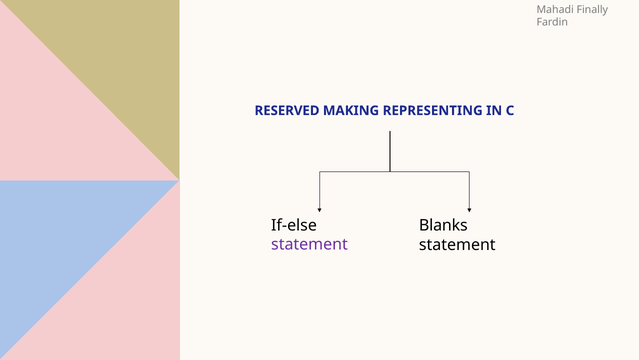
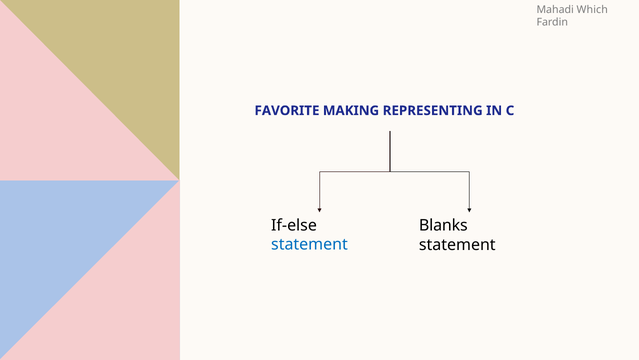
Finally: Finally -> Which (592, 9)
RESERVED: RESERVED -> FAVORITE (287, 111)
statement colour: purple -> blue (309, 244)
